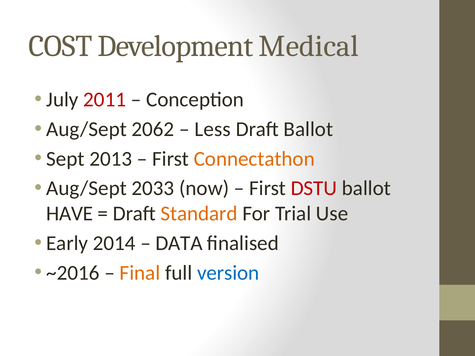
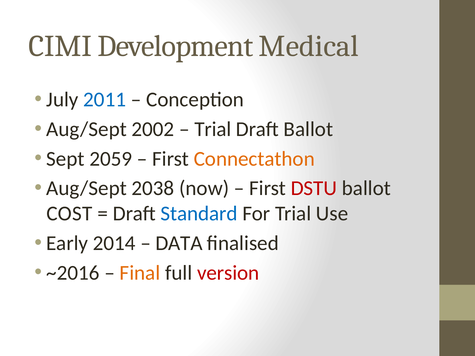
COST: COST -> CIMI (60, 46)
2011 colour: red -> blue (105, 100)
2062: 2062 -> 2002 (153, 129)
Less: Less -> Trial (213, 129)
2013: 2013 -> 2059 (111, 159)
2033: 2033 -> 2038 (153, 188)
HAVE: HAVE -> COST (69, 214)
Standard colour: orange -> blue (199, 214)
version colour: blue -> red (228, 273)
